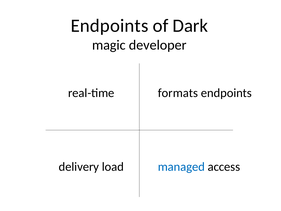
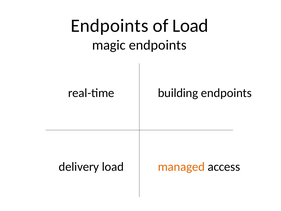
of Dark: Dark -> Load (190, 26)
magic developer: developer -> endpoints (158, 45)
formats: formats -> building (178, 93)
managed colour: blue -> orange (181, 167)
